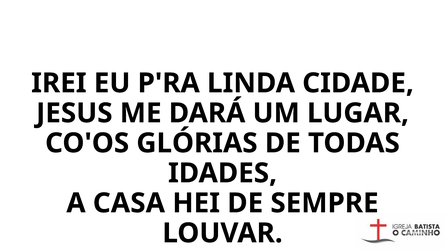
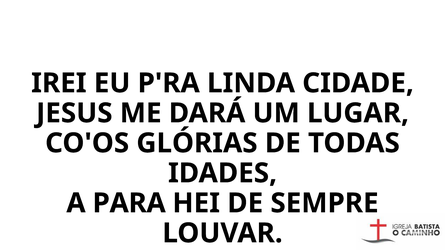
CASA: CASA -> PARA (129, 203)
